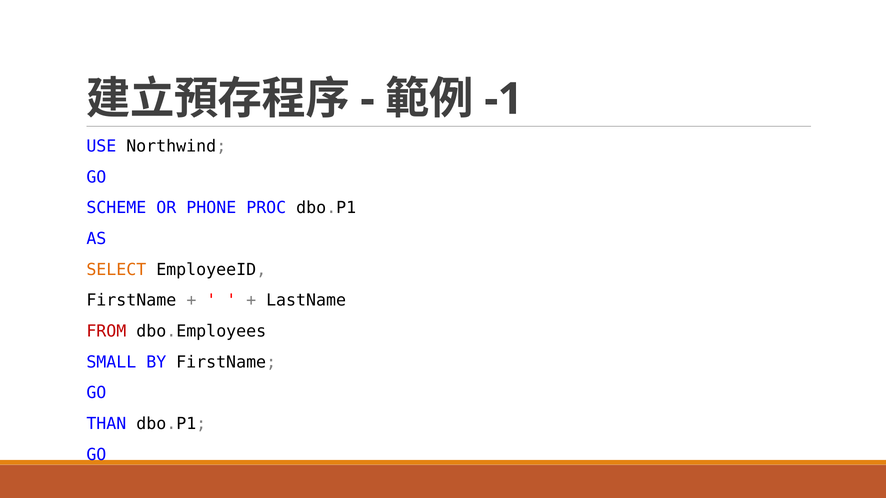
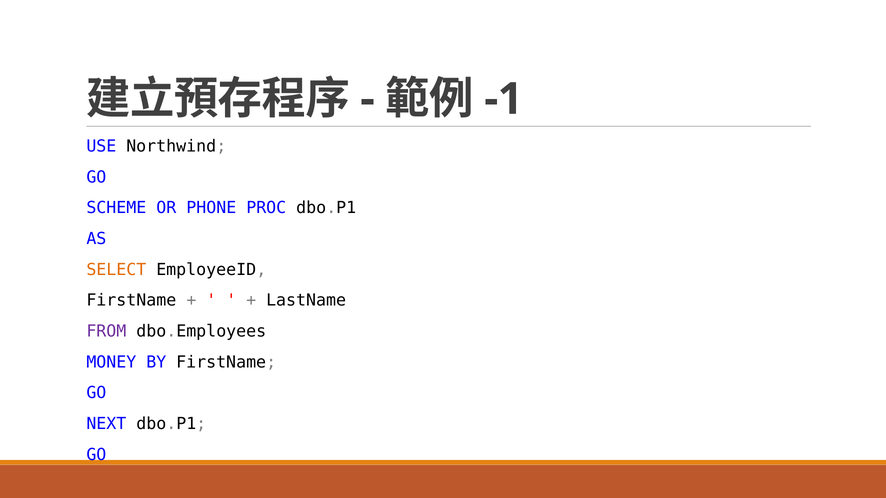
FROM colour: red -> purple (106, 332)
SMALL: SMALL -> MONEY (111, 362)
THAN: THAN -> NEXT (106, 424)
